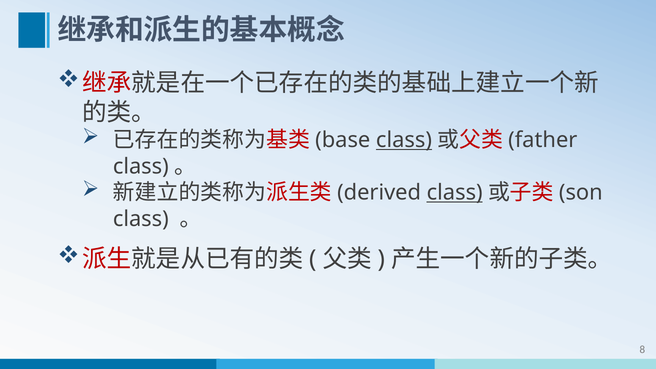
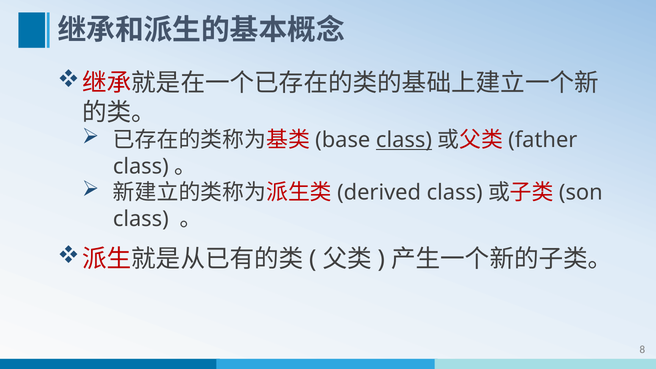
class underline: present -> none (455, 193)
